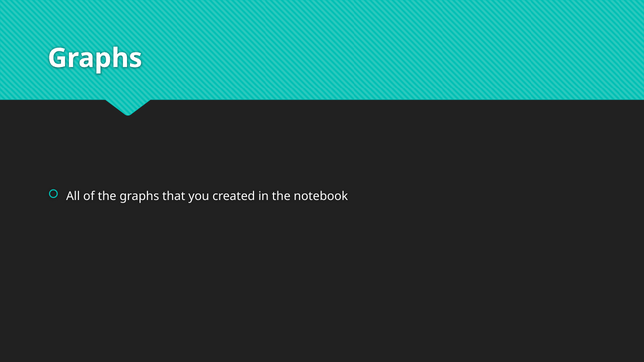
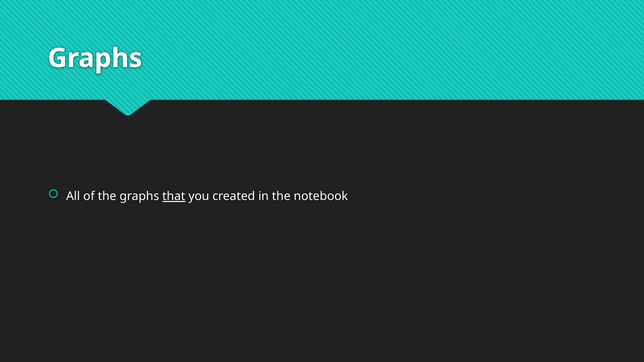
that underline: none -> present (174, 197)
